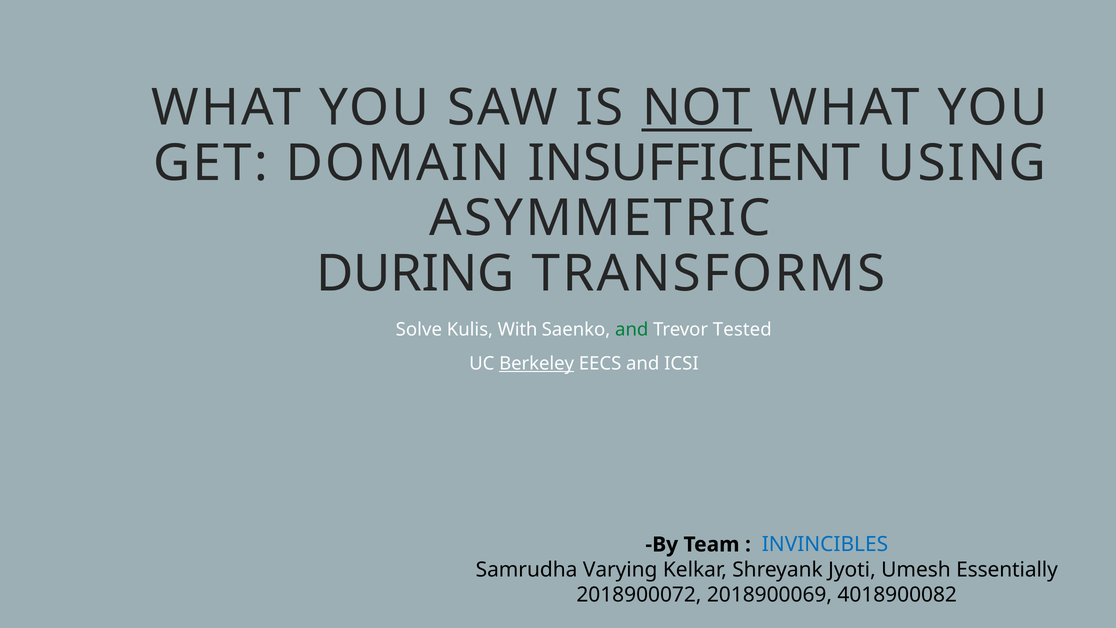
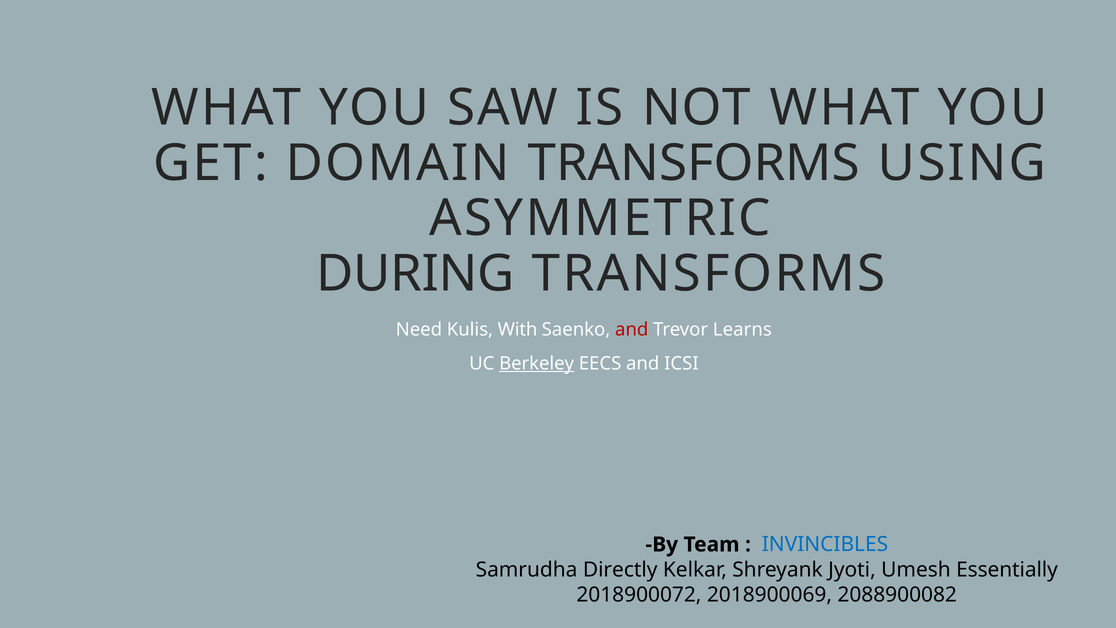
NOT underline: present -> none (696, 108)
DOMAIN INSUFFICIENT: INSUFFICIENT -> TRANSFORMS (694, 163)
Solve: Solve -> Need (419, 329)
and colour: green -> red (632, 329)
Tested: Tested -> Learns (742, 329)
Varying: Varying -> Directly (620, 569)
4018900082: 4018900082 -> 2088900082 (897, 595)
